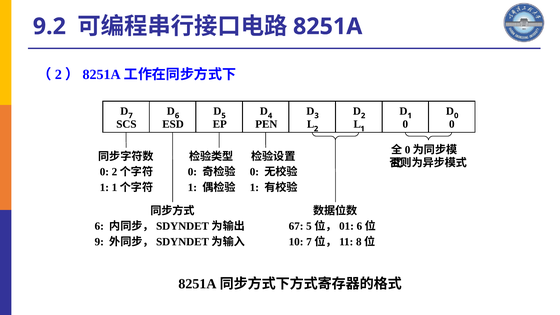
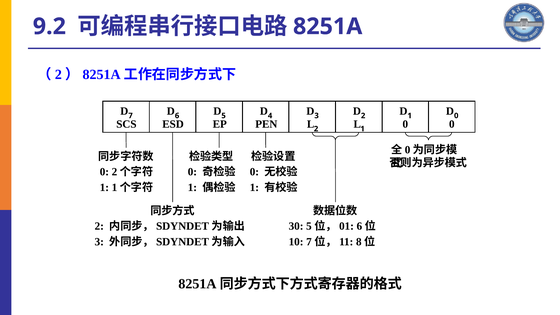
6: 6 -> 2 (99, 226)
67: 67 -> 30 (296, 226)
9: 9 -> 3 (99, 242)
